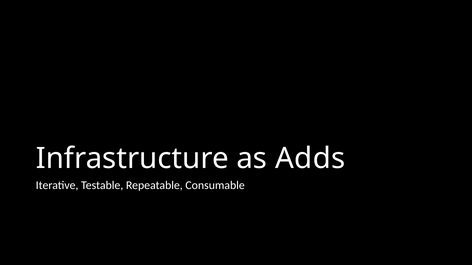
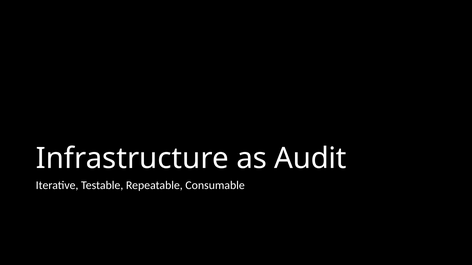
Adds: Adds -> Audit (310, 159)
